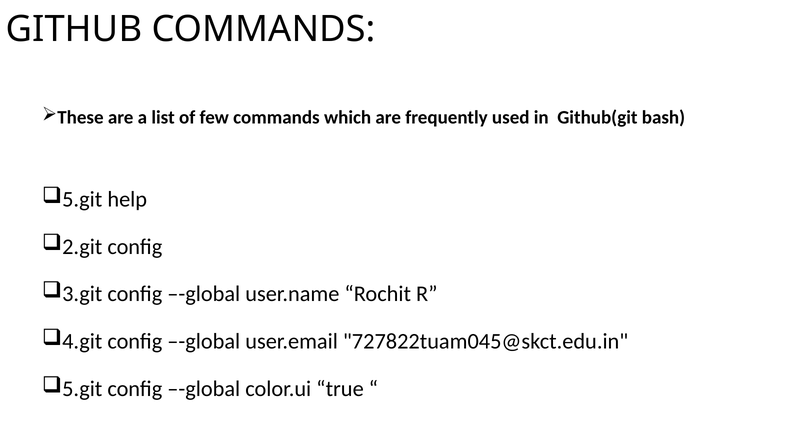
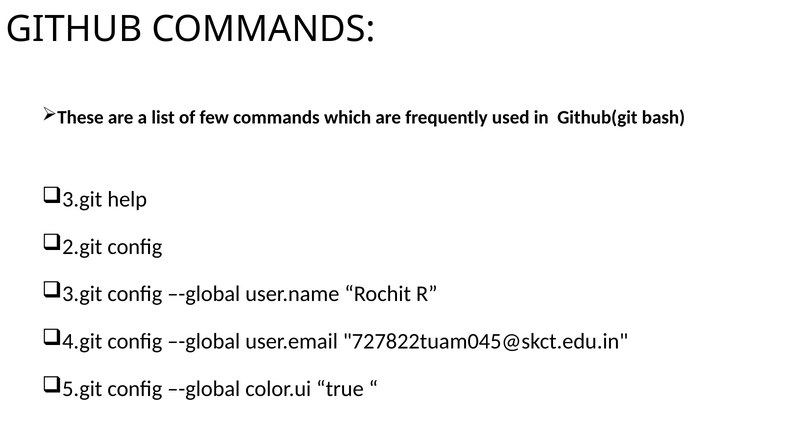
5.git: 5.git -> 3.git (82, 199)
